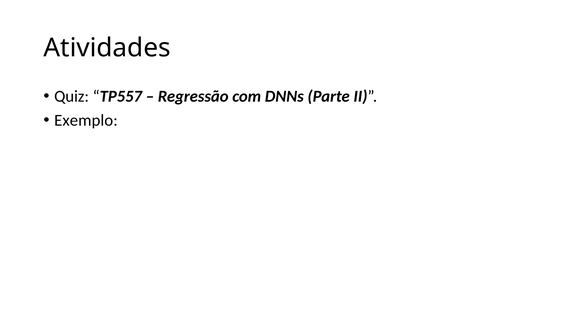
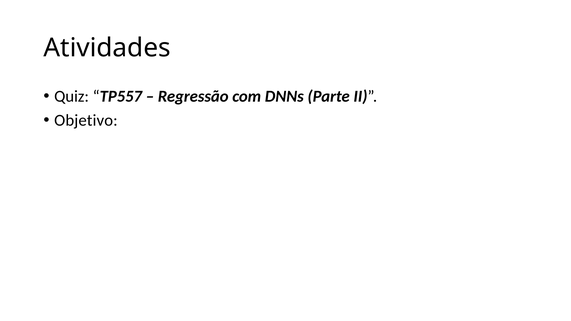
Exemplo: Exemplo -> Objetivo (86, 120)
